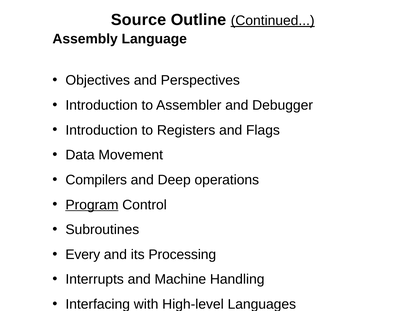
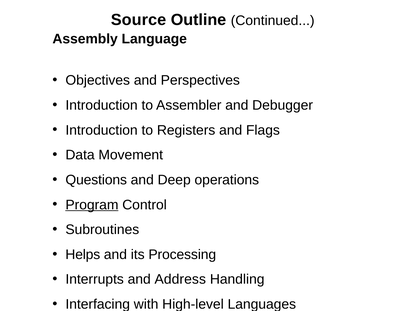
Continued underline: present -> none (273, 21)
Compilers: Compilers -> Questions (96, 180)
Every: Every -> Helps (83, 255)
Machine: Machine -> Address (180, 280)
